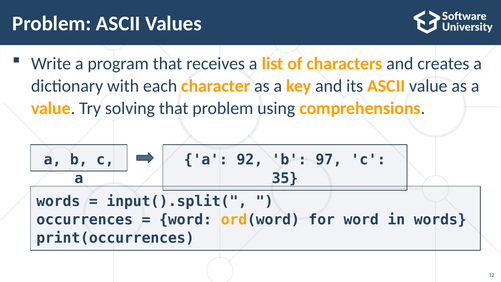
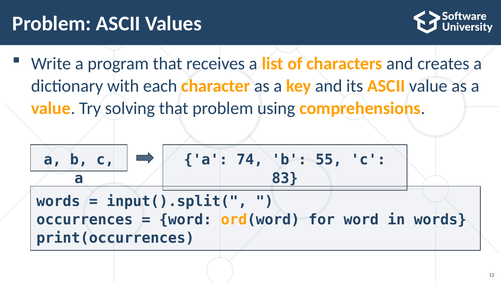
92: 92 -> 74 (250, 160)
97: 97 -> 55 (329, 160)
35: 35 -> 83 (285, 178)
